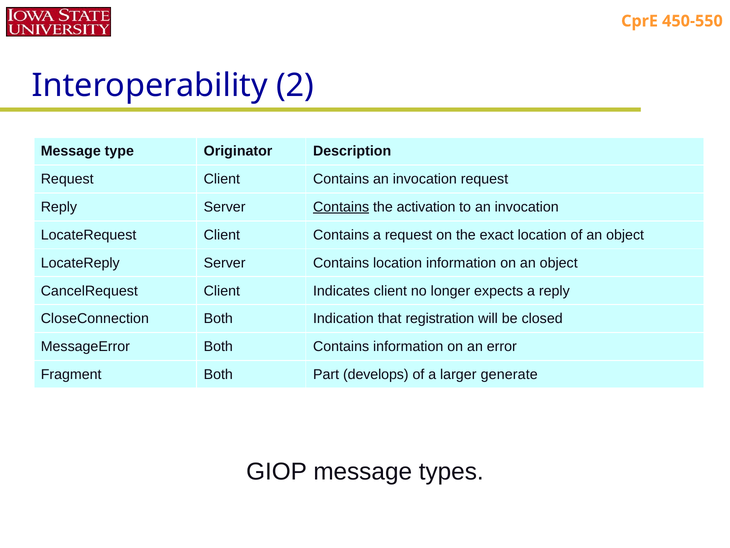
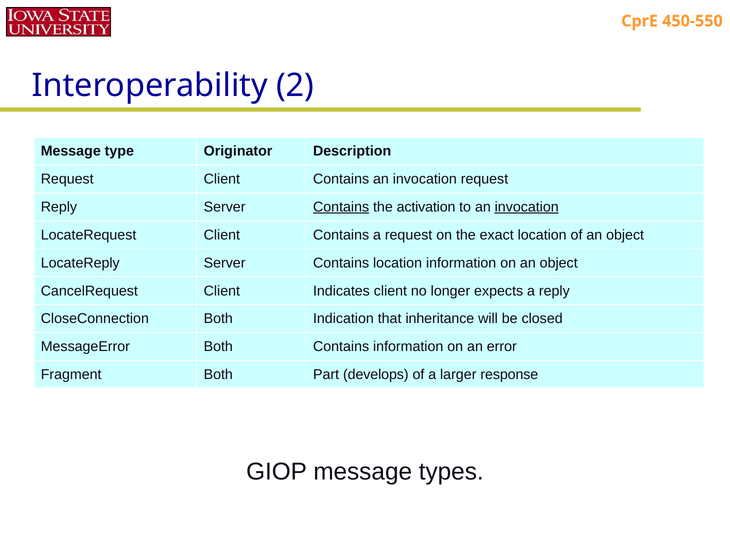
invocation underline: none -> present (527, 207)
registration: registration -> inheritance (440, 318)
generate: generate -> response (509, 374)
